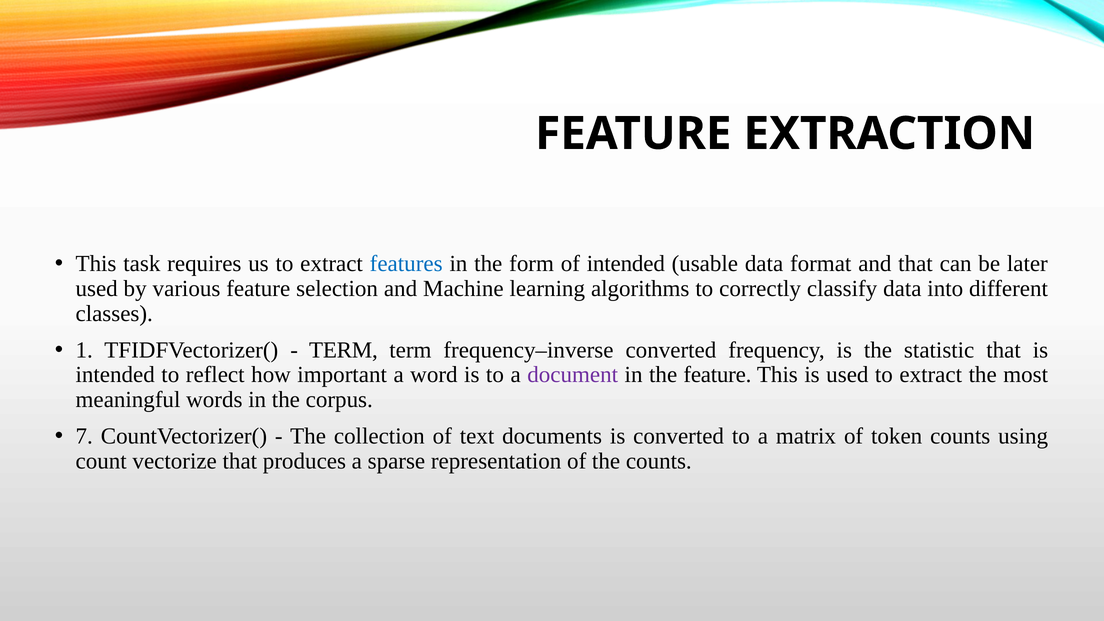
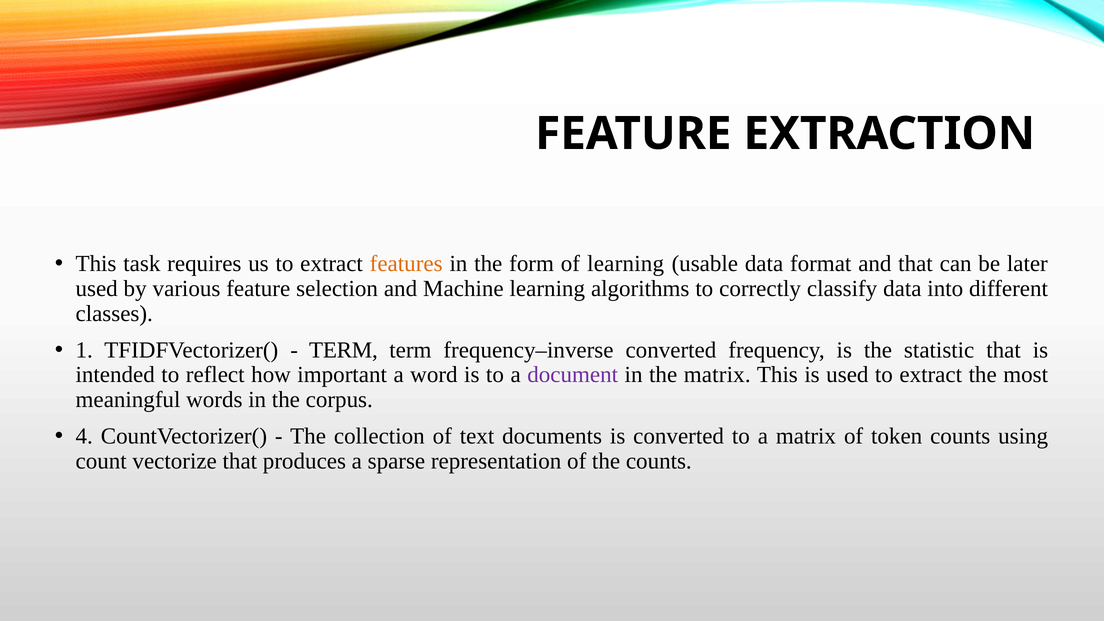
features colour: blue -> orange (406, 264)
of intended: intended -> learning (626, 264)
the feature: feature -> matrix (717, 375)
7: 7 -> 4 (84, 436)
